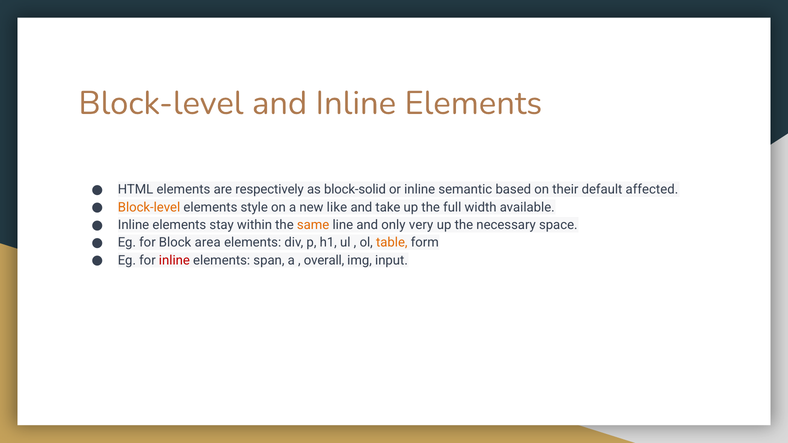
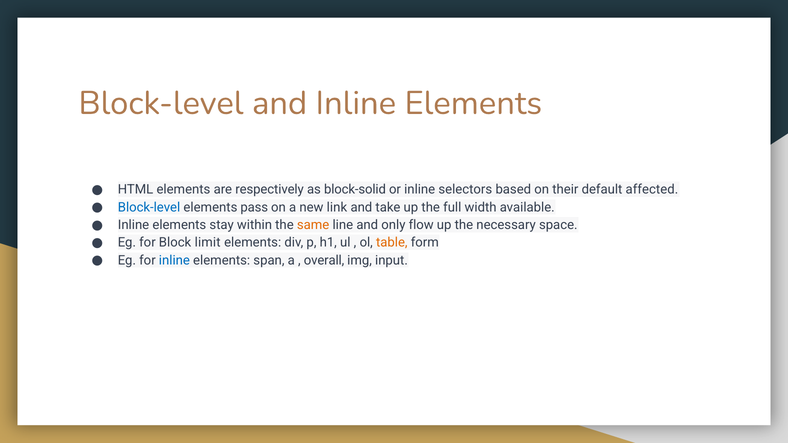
semantic: semantic -> selectors (465, 190)
Block-level colour: orange -> blue (149, 207)
style: style -> pass (254, 207)
like: like -> link (337, 207)
very: very -> flow (421, 225)
area: area -> limit (208, 243)
inline colour: red -> blue (174, 260)
